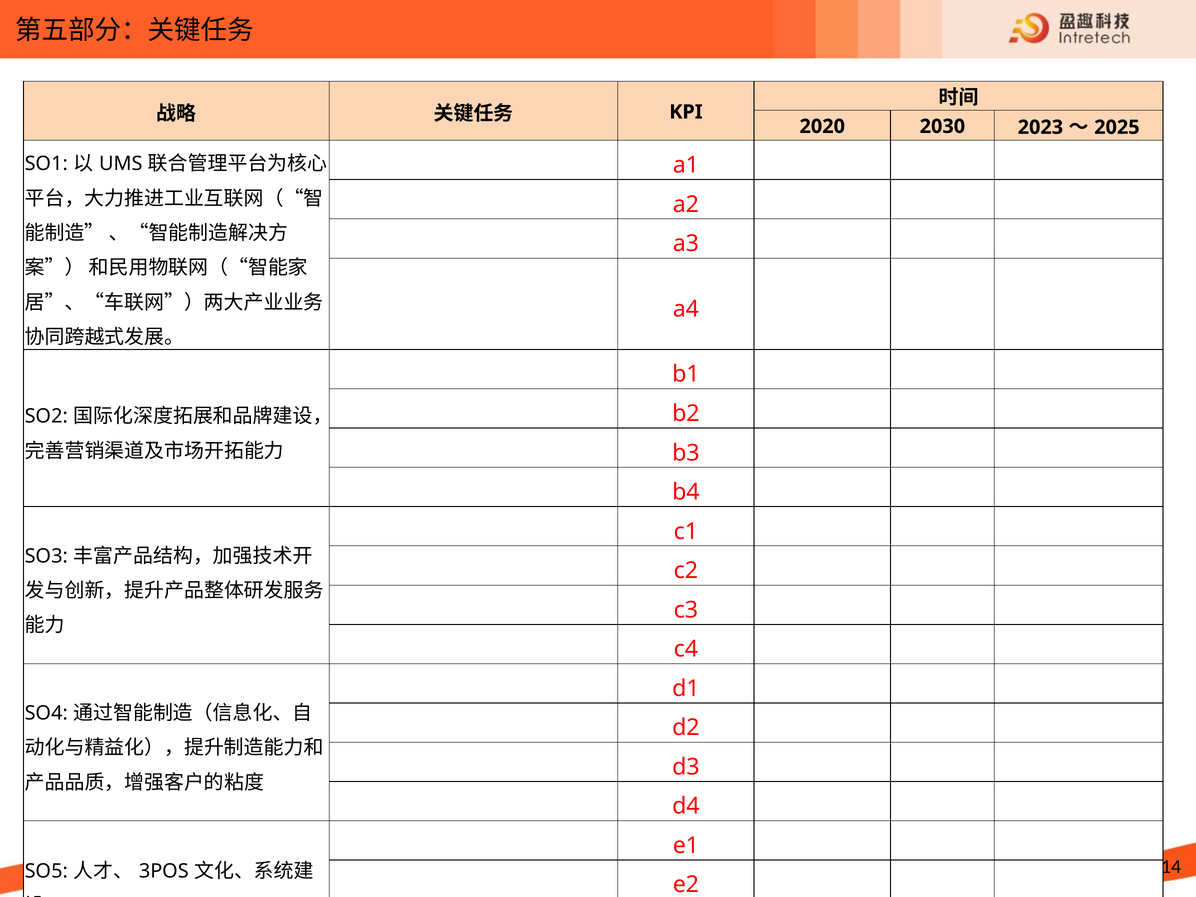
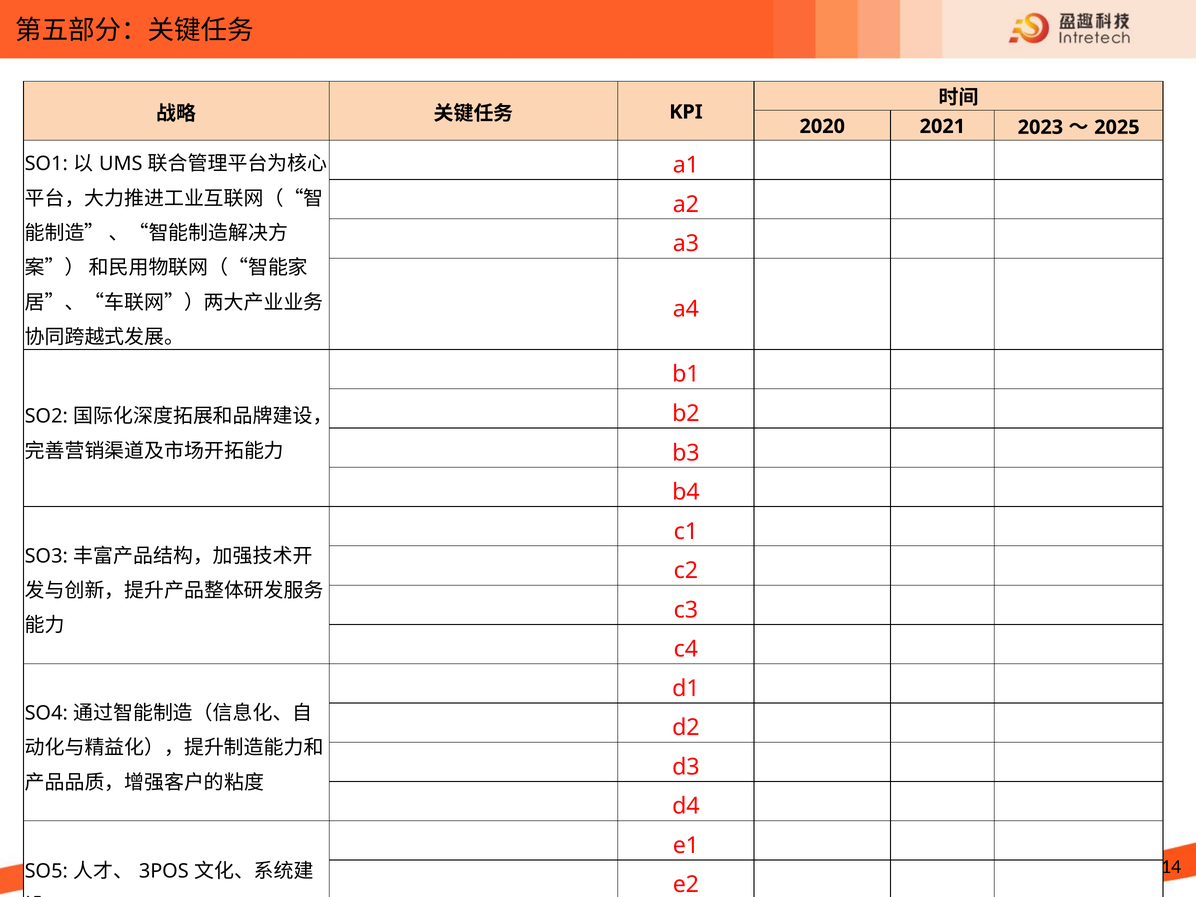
2030: 2030 -> 2021 (942, 126)
